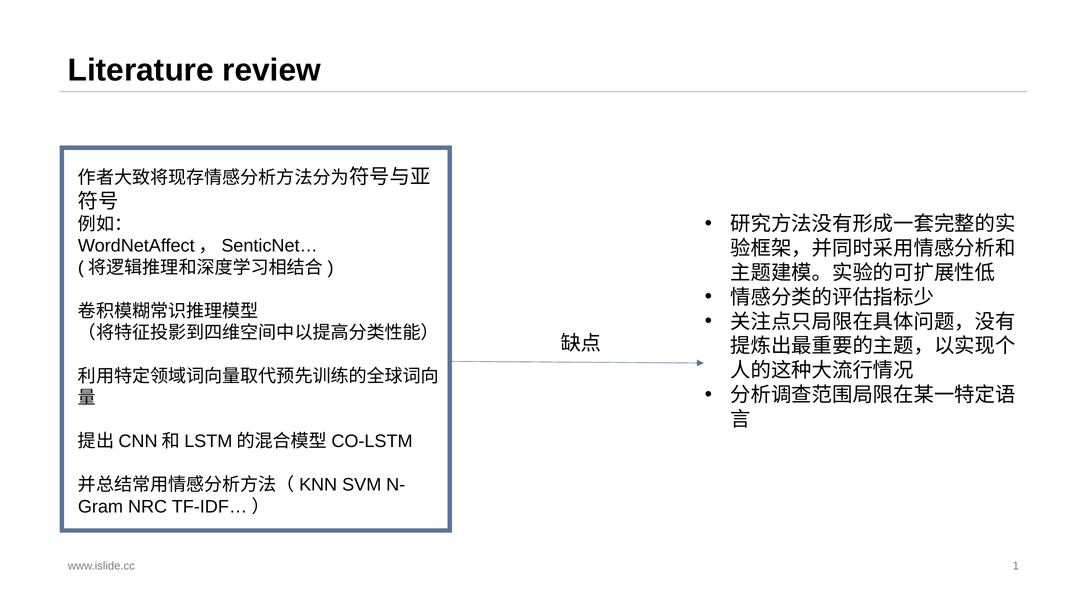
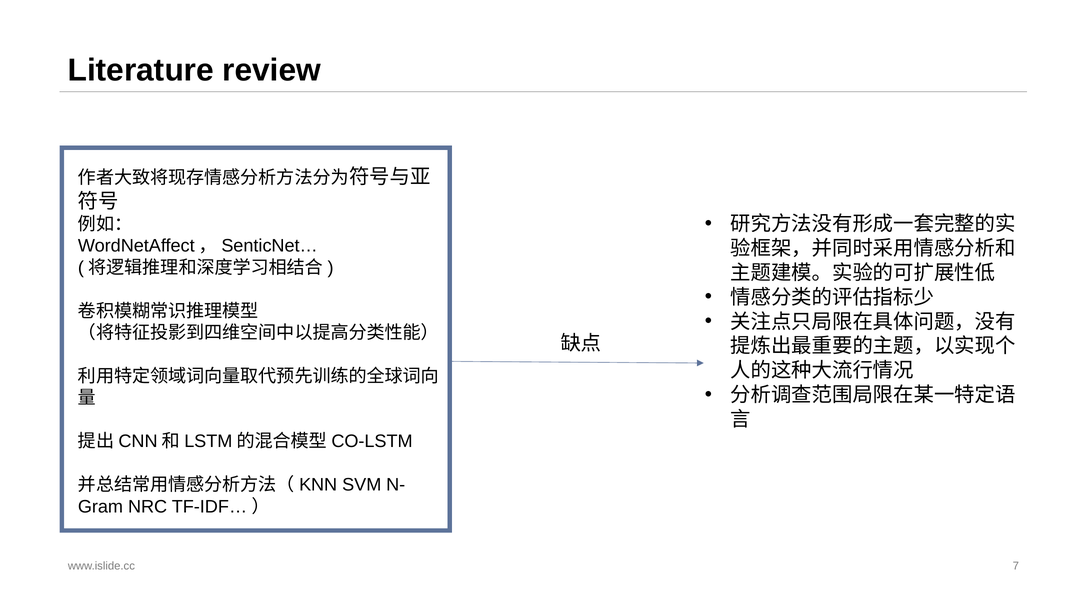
1: 1 -> 7 (1016, 566)
